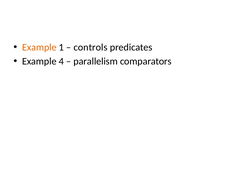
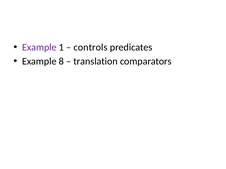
Example colour: orange -> purple (39, 47)
4: 4 -> 8 (61, 61)
parallelism: parallelism -> translation (96, 61)
